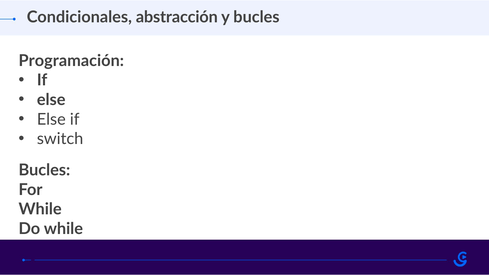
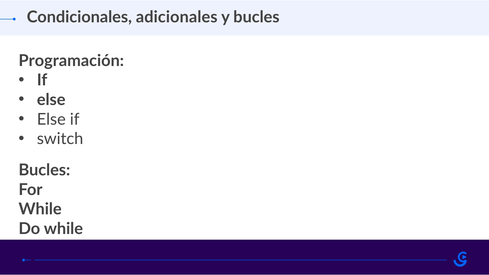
abstracción: abstracción -> adicionales (177, 17)
